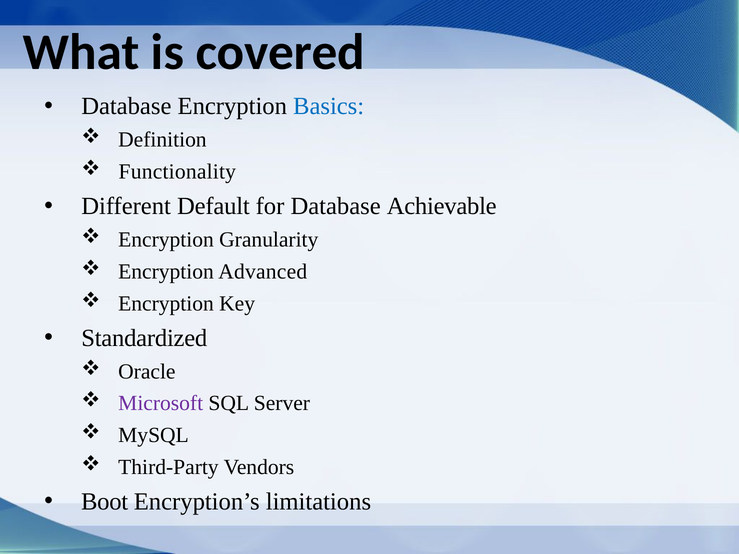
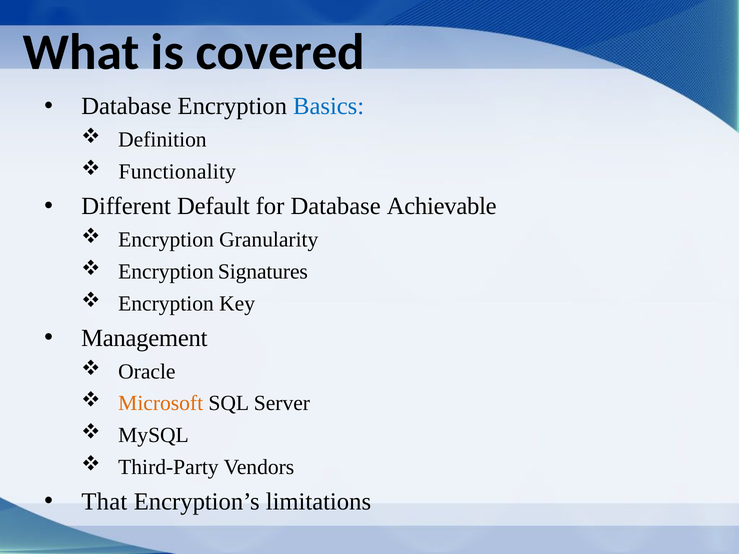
Advanced: Advanced -> Signatures (263, 272)
Standardized: Standardized -> Management (144, 338)
Microsoft colour: purple -> orange (161, 404)
Boot: Boot -> That (104, 502)
